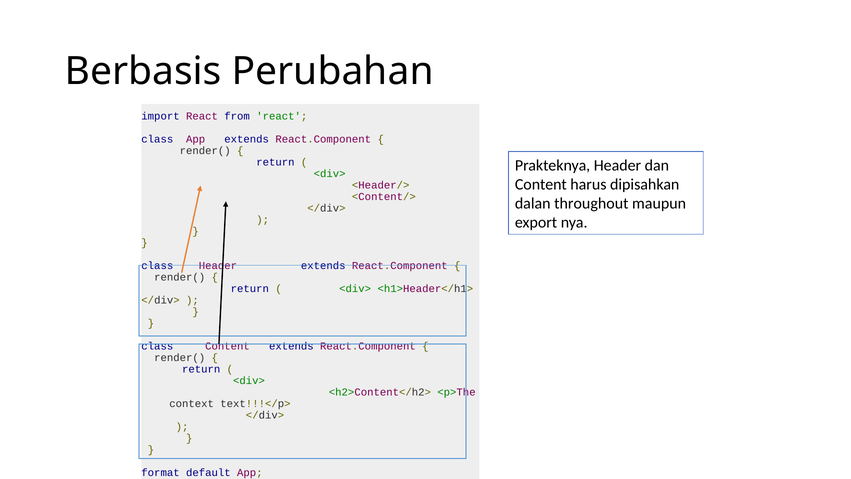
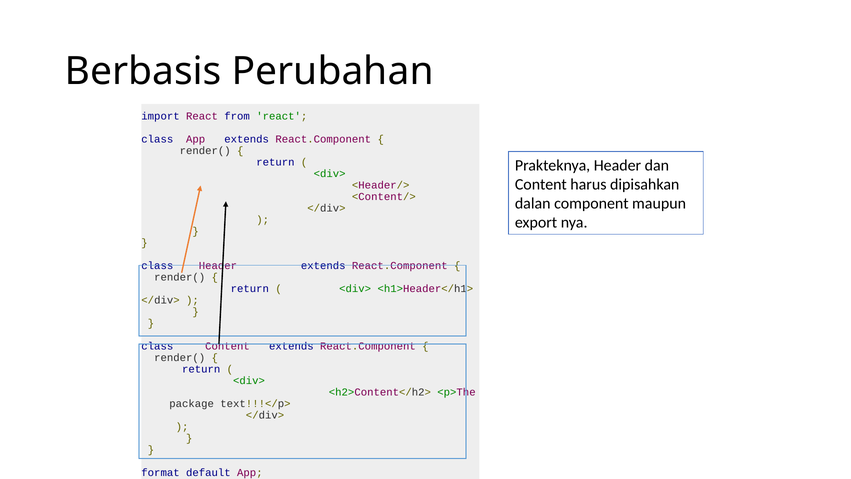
throughout: throughout -> component (591, 203)
context: context -> package (192, 403)
